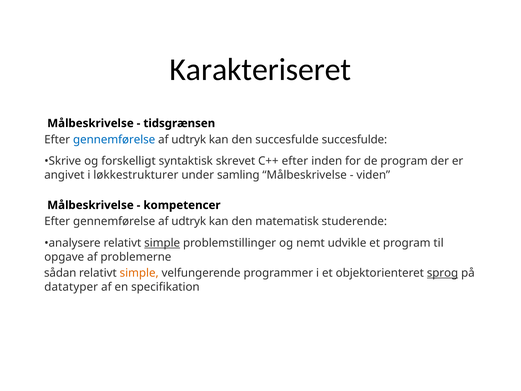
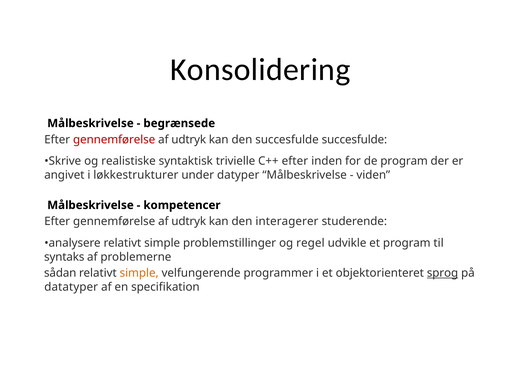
Karakteriseret: Karakteriseret -> Konsolidering (260, 70)
tidsgrænsen: tidsgrænsen -> begrænsede (179, 123)
gennemførelse colour: blue -> red (114, 139)
forskelligt: forskelligt -> realistiske (129, 161)
skrevet: skrevet -> trivielle (236, 161)
samling: samling -> datyper (238, 175)
matematisk: matematisk -> interagerer (287, 221)
simple underline: present -> none (162, 243)
nemt: nemt -> regel (310, 243)
opgave: opgave -> syntaks (64, 257)
